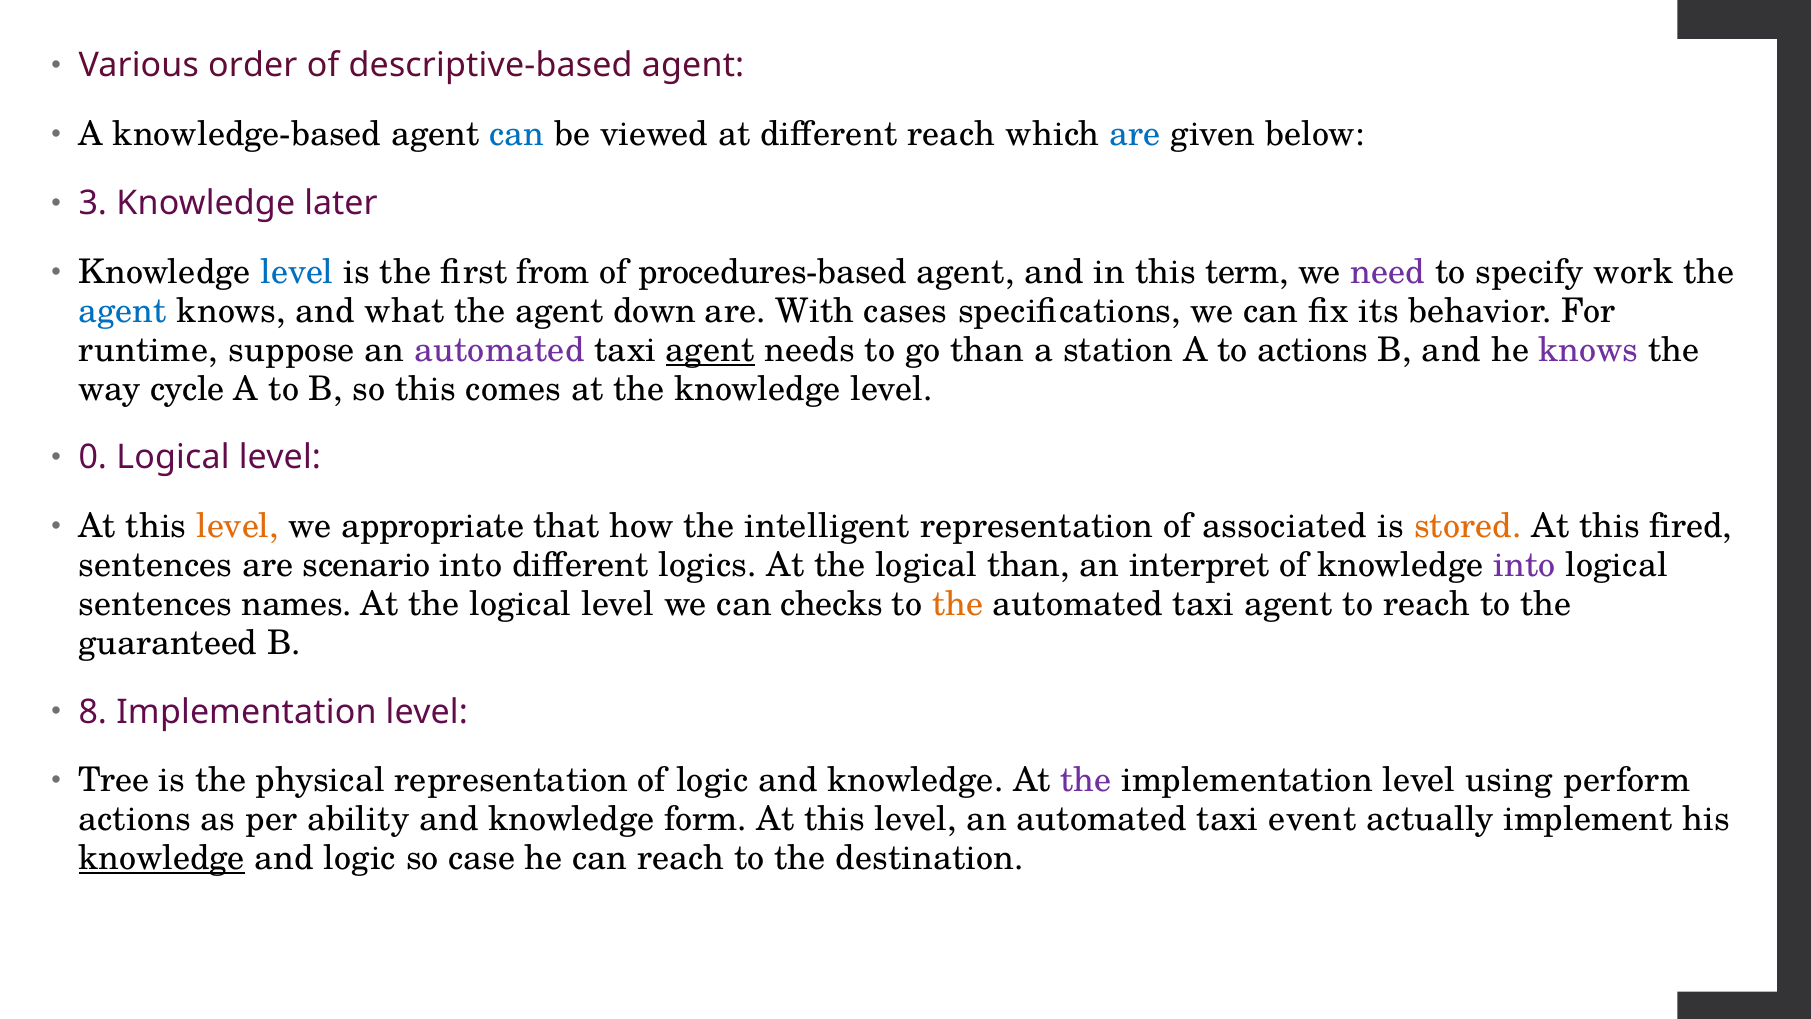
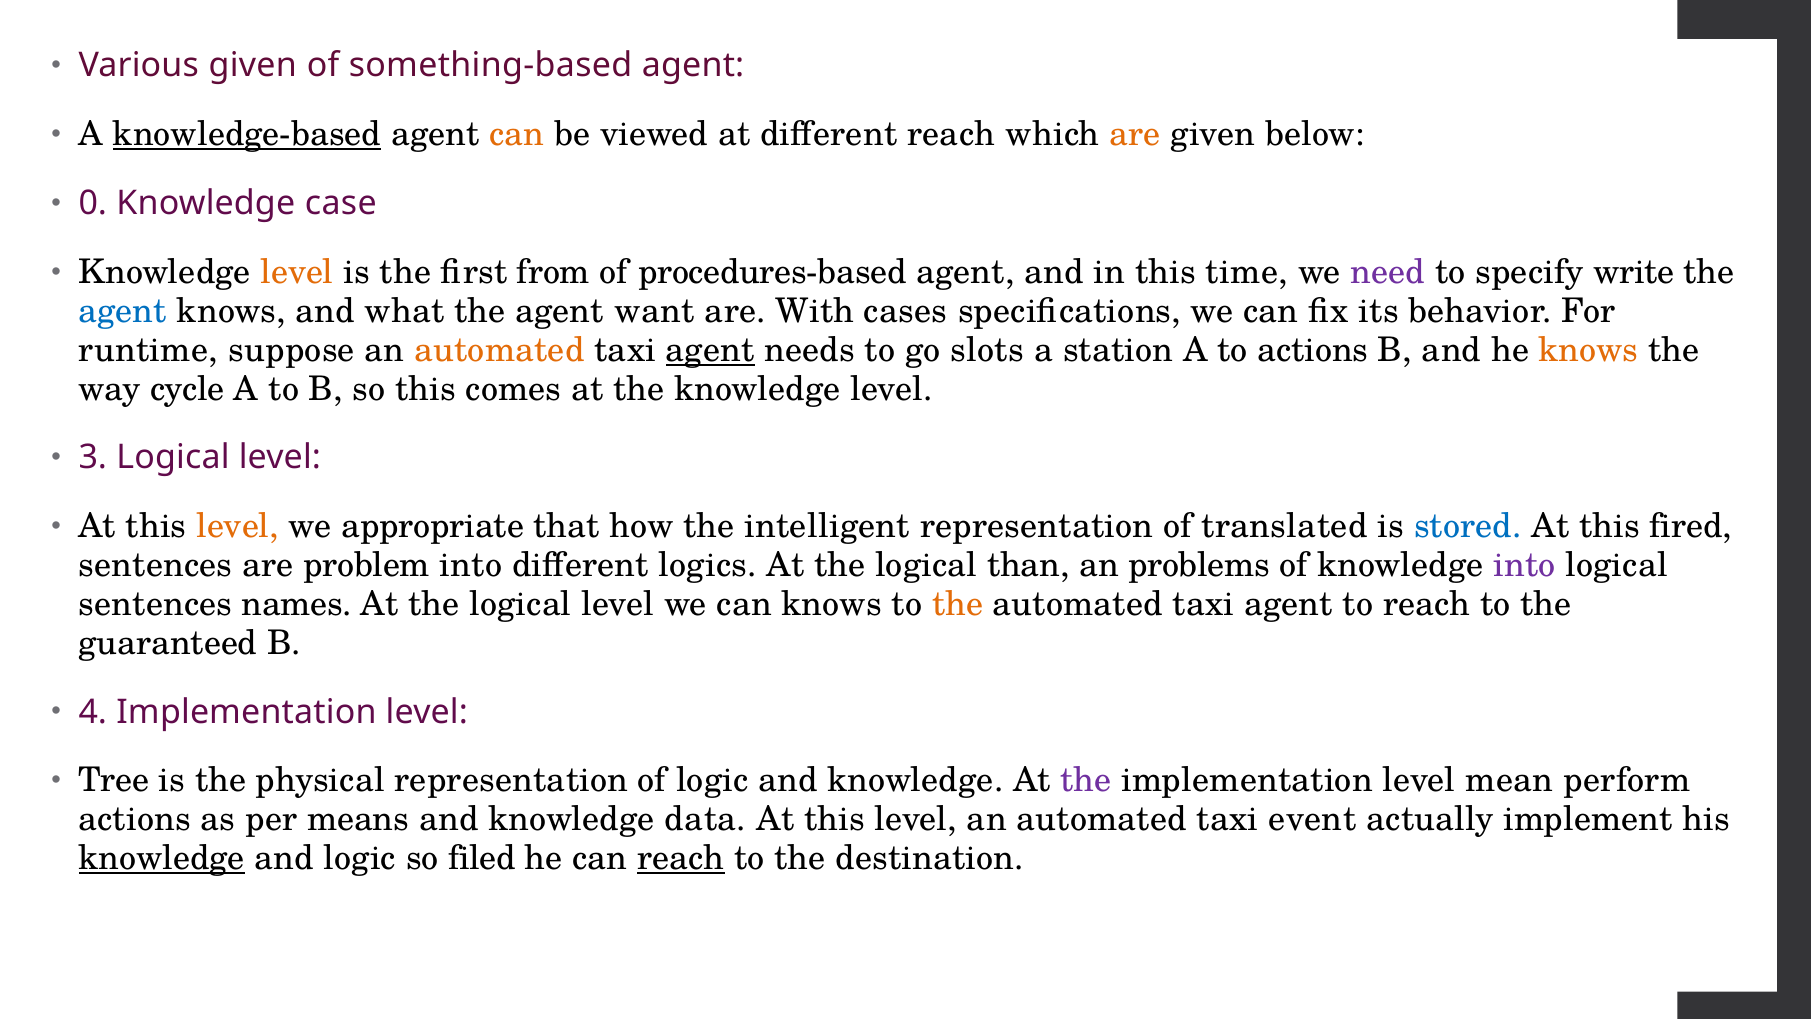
Various order: order -> given (253, 66)
descriptive-based: descriptive-based -> something-based (491, 66)
knowledge-based underline: none -> present (247, 135)
can colour: blue -> orange (517, 135)
are colour: blue -> orange (1135, 135)
3: 3 -> 0 (93, 204)
later: later -> case (341, 204)
level colour: blue -> orange (297, 273)
term: term -> time (1247, 273)
work: work -> write (1634, 273)
down: down -> want (654, 311)
automated colour: purple -> orange (499, 350)
go than: than -> slots (987, 350)
knows colour: purple -> orange (1589, 350)
0: 0 -> 3 (93, 458)
associated: associated -> translated (1285, 527)
stored colour: orange -> blue (1468, 527)
scenario: scenario -> problem (367, 565)
interpret: interpret -> problems (1199, 565)
can checks: checks -> knows (832, 604)
8: 8 -> 4 (93, 712)
using: using -> mean (1509, 781)
ability: ability -> means (358, 819)
form: form -> data (706, 819)
case: case -> filed (482, 858)
reach underline: none -> present (681, 858)
